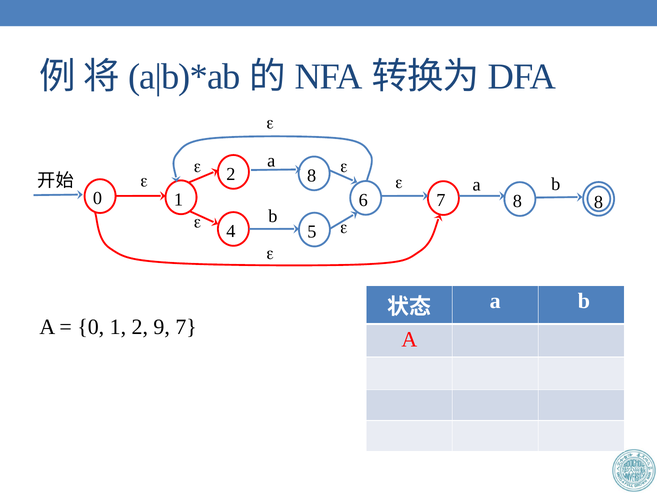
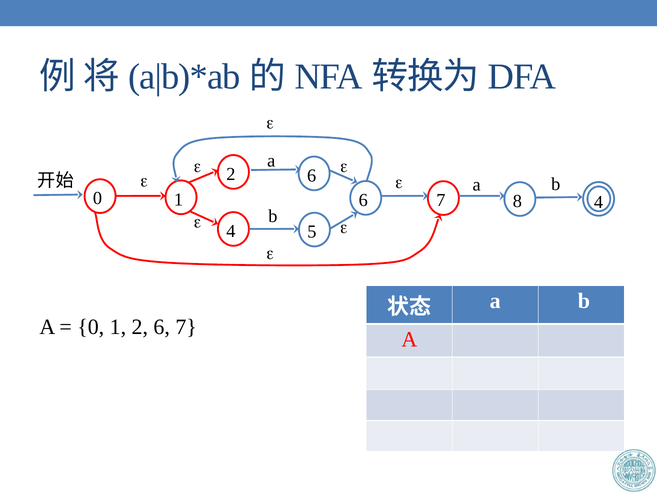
8: 8 -> 6 (312, 176)
1 8: 8 -> 4 (598, 202)
1 2 9: 9 -> 6 (162, 327)
